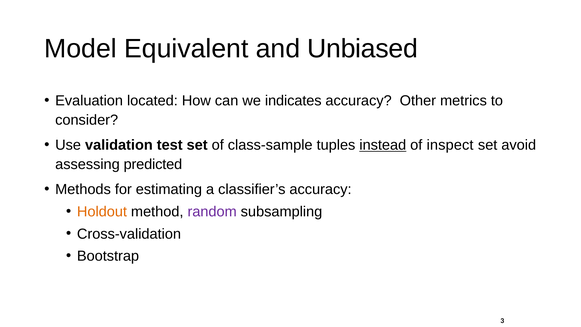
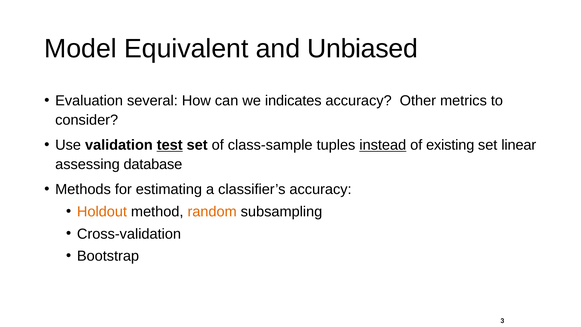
located: located -> several (152, 101)
test underline: none -> present (170, 145)
inspect: inspect -> existing (450, 145)
avoid: avoid -> linear (519, 145)
predicted: predicted -> database (153, 164)
random colour: purple -> orange (212, 212)
